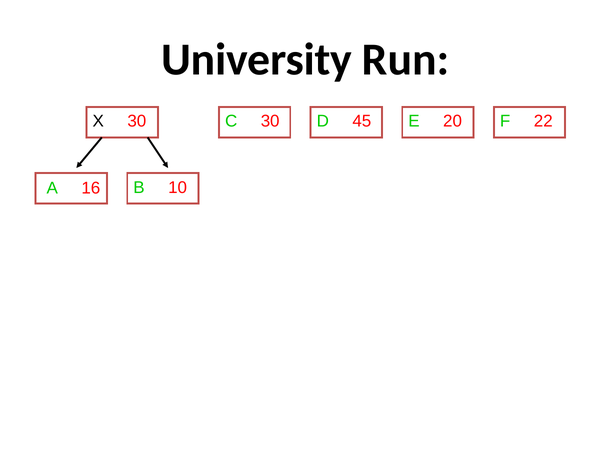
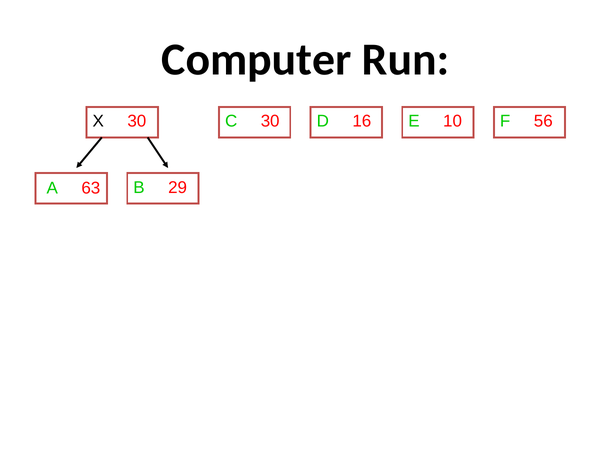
University: University -> Computer (256, 60)
45: 45 -> 16 (362, 121)
20: 20 -> 10 (453, 121)
22: 22 -> 56 (543, 121)
16: 16 -> 63 (91, 188)
10: 10 -> 29 (178, 188)
